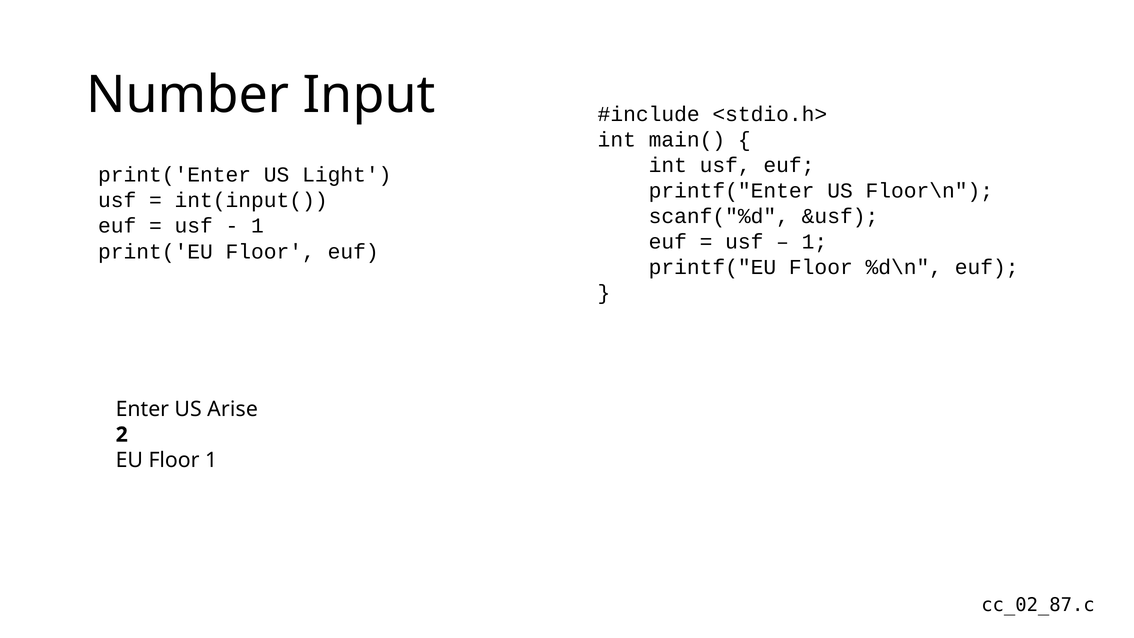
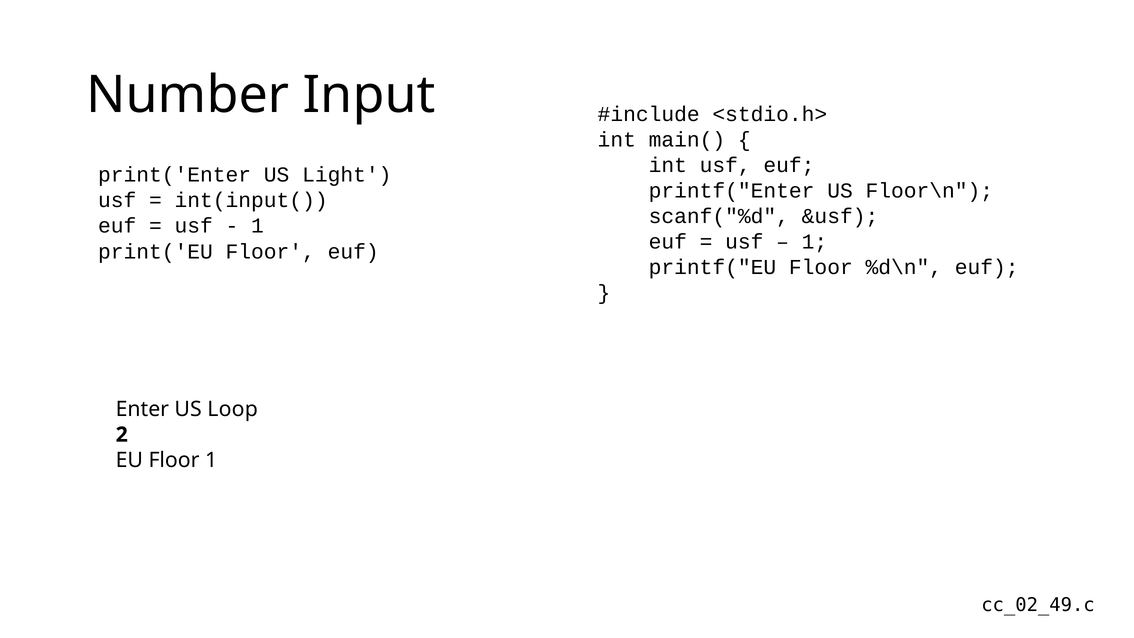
Arise: Arise -> Loop (233, 409)
cc_02_87.c: cc_02_87.c -> cc_02_49.c (1038, 605)
